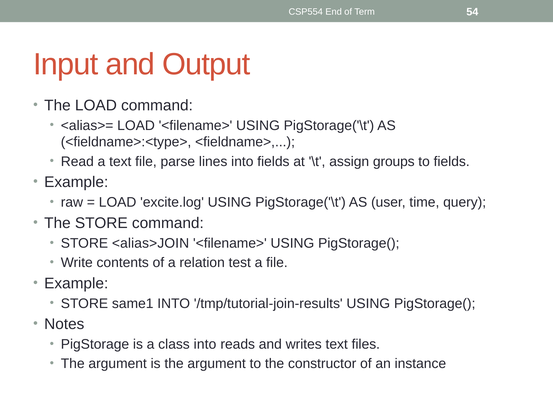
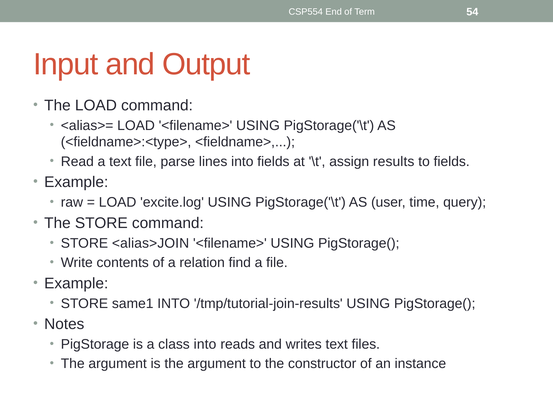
groups: groups -> results (394, 161)
test: test -> find (240, 262)
